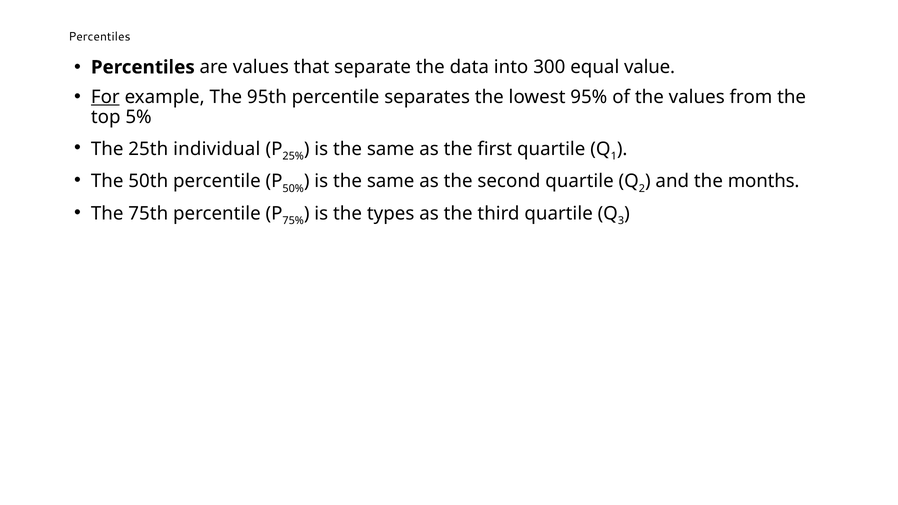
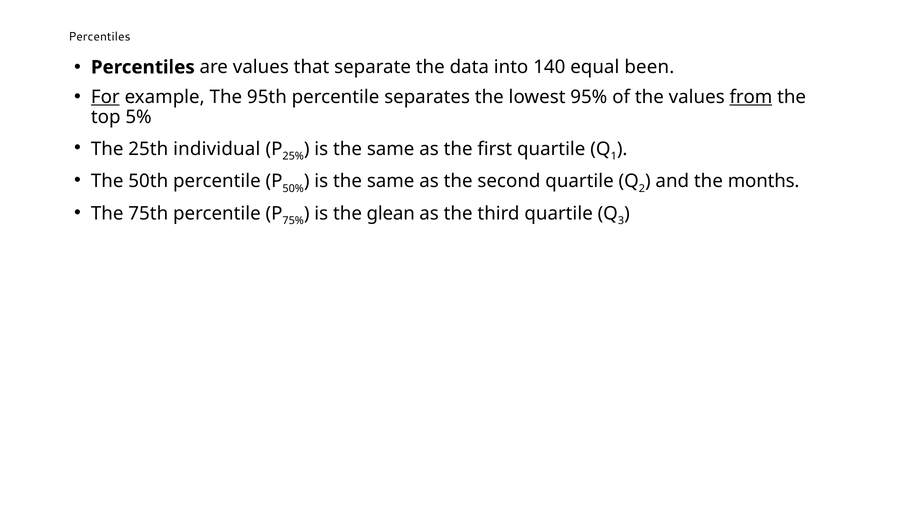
300: 300 -> 140 (549, 67)
value: value -> been (649, 67)
from underline: none -> present (751, 97)
types: types -> glean (391, 214)
